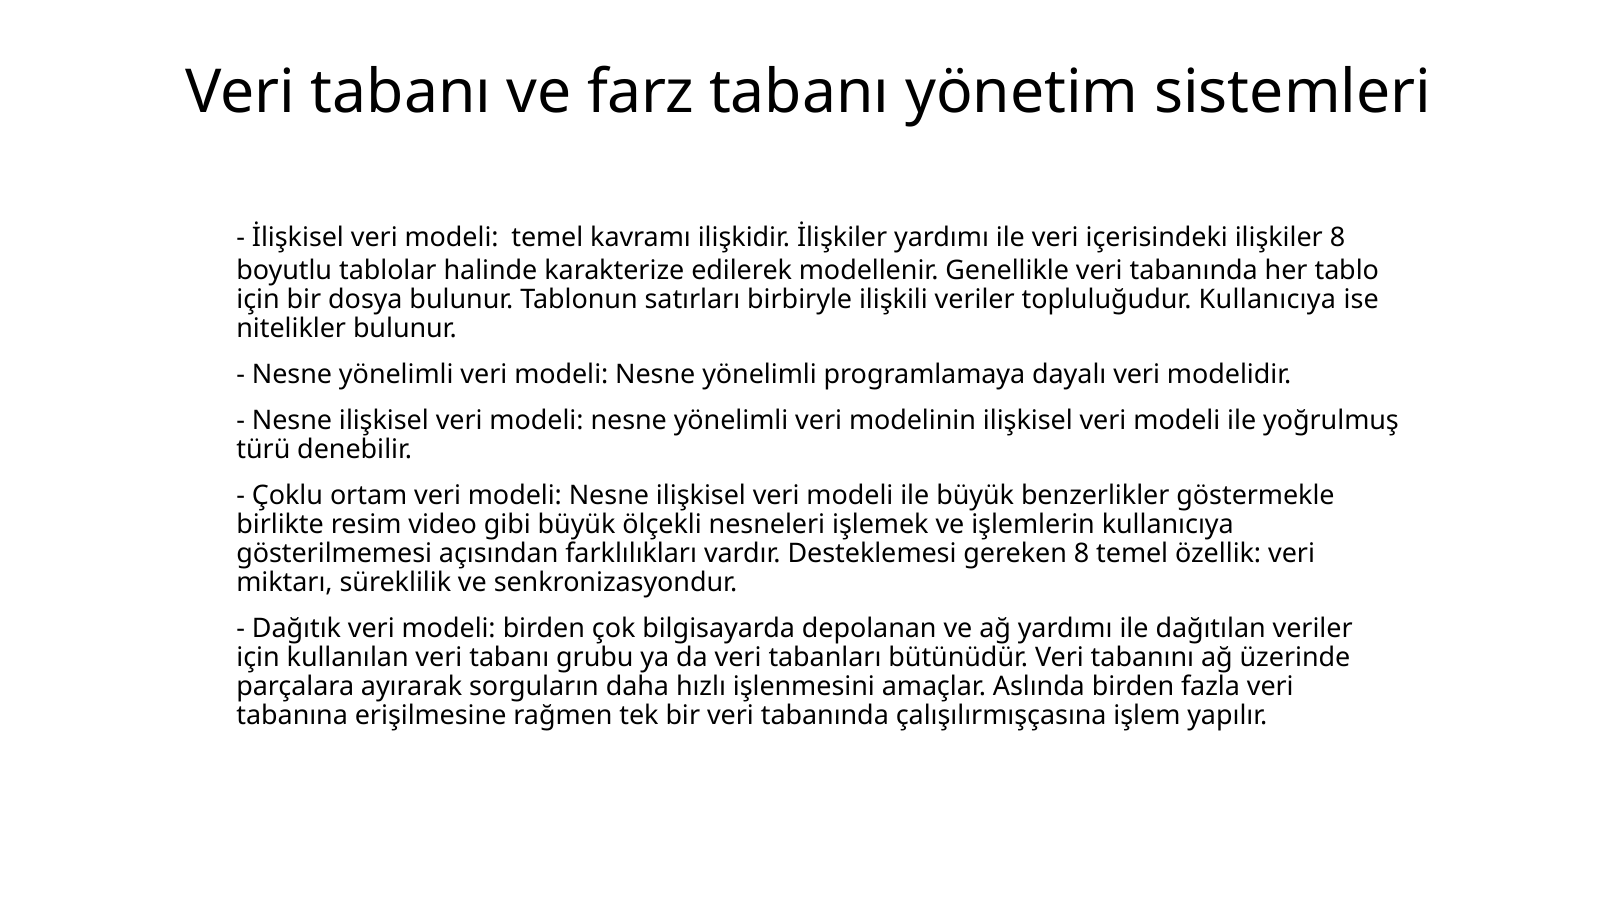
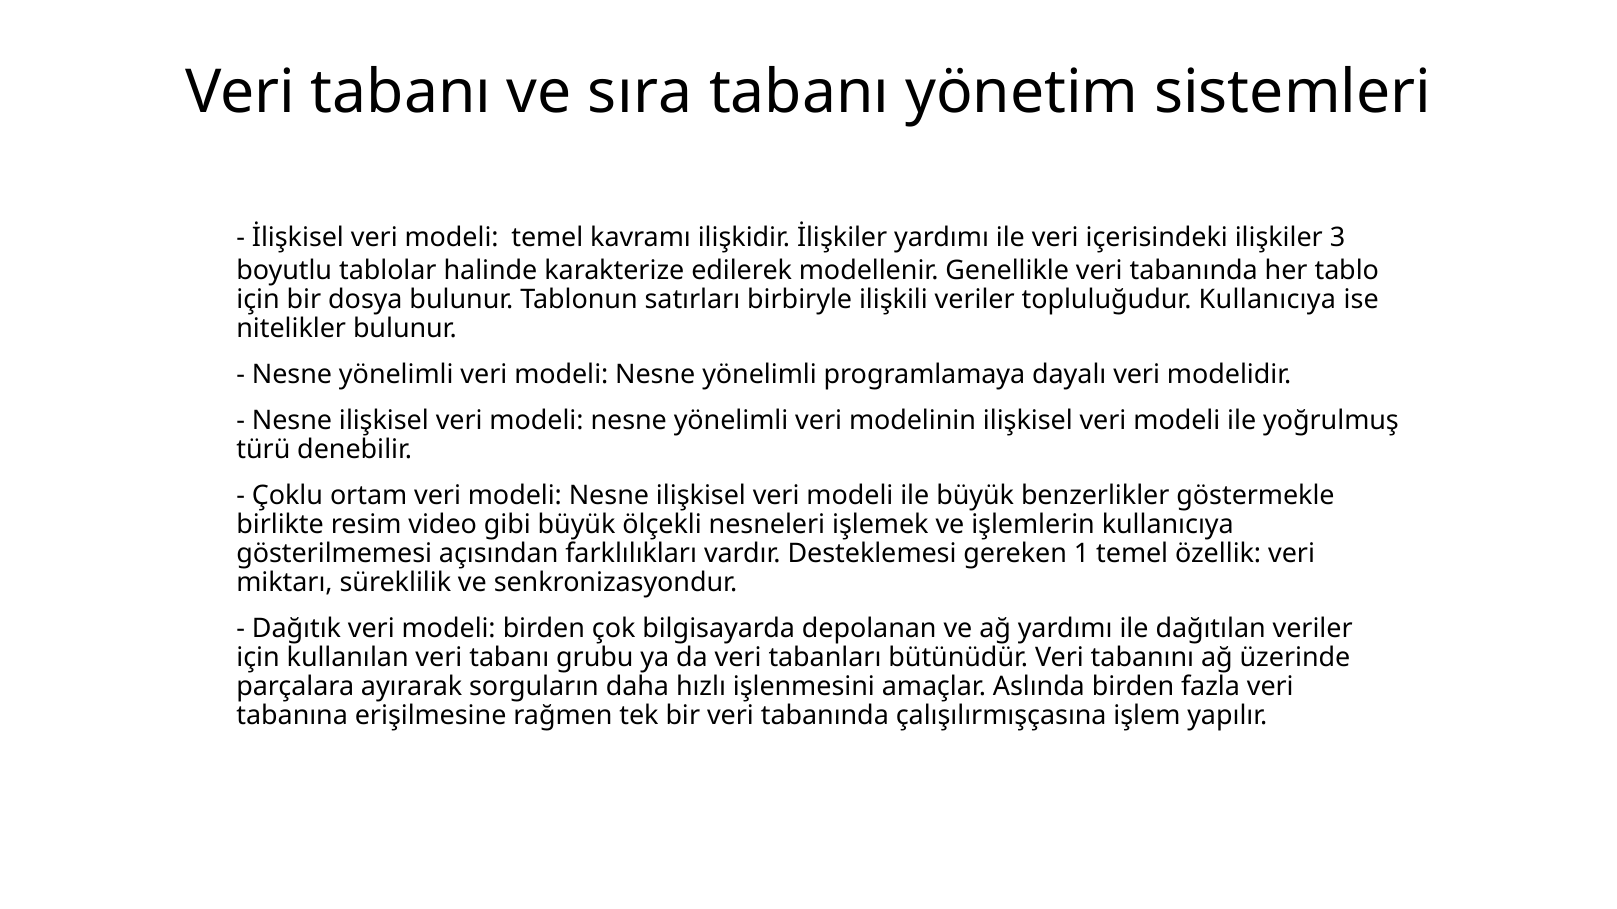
farz: farz -> sıra (640, 93)
ilişkiler 8: 8 -> 3 (1338, 237)
gereken 8: 8 -> 1 (1081, 554)
